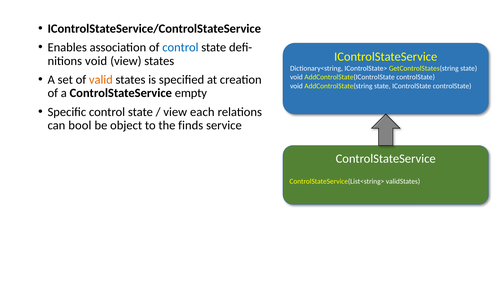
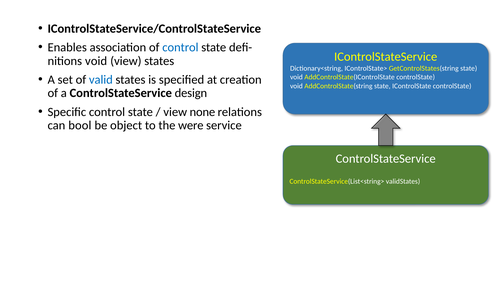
valid colour: orange -> blue (101, 80)
empty: empty -> design (191, 93)
each: each -> none (202, 112)
finds: finds -> were (191, 125)
